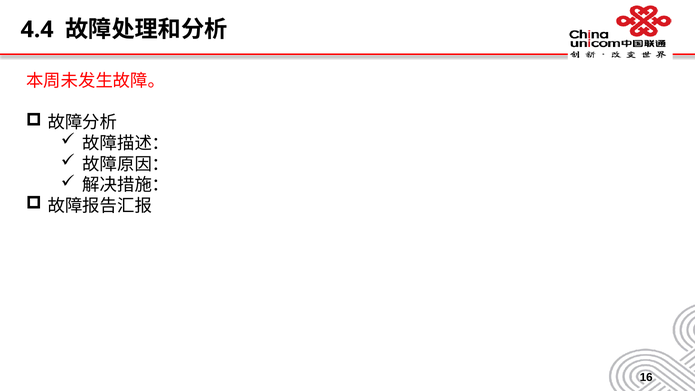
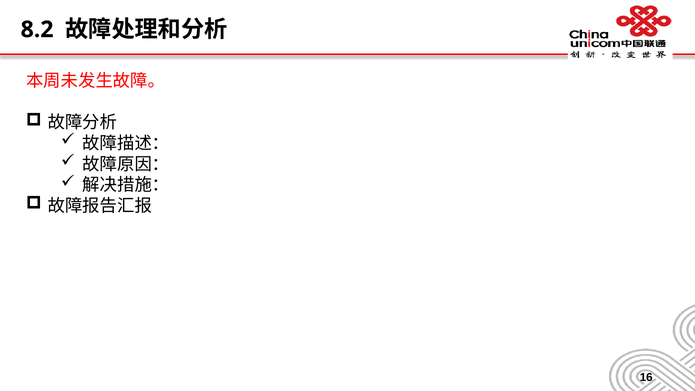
4.4: 4.4 -> 8.2 (37, 30)
